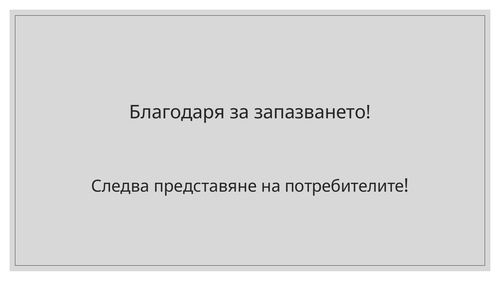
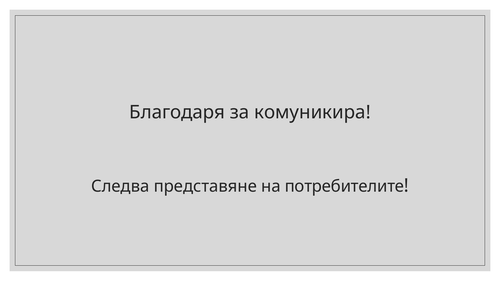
запазването: запазването -> комуникира (312, 112)
